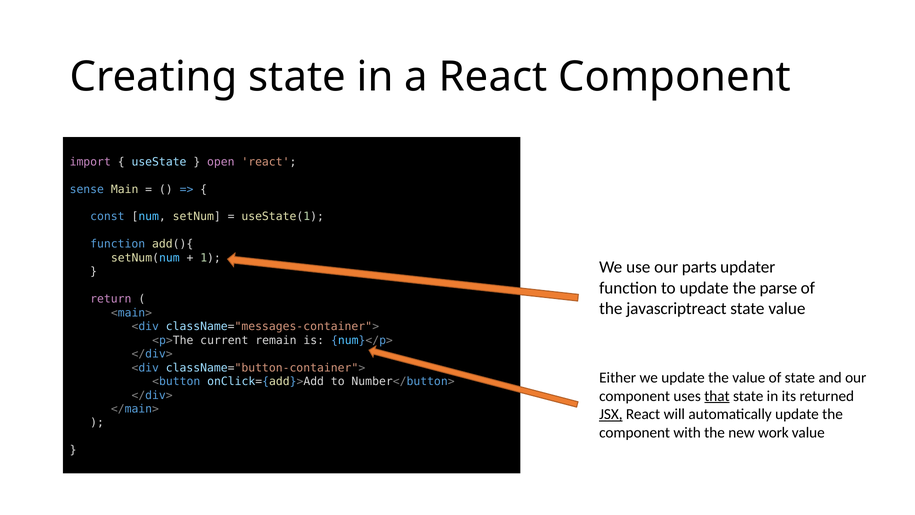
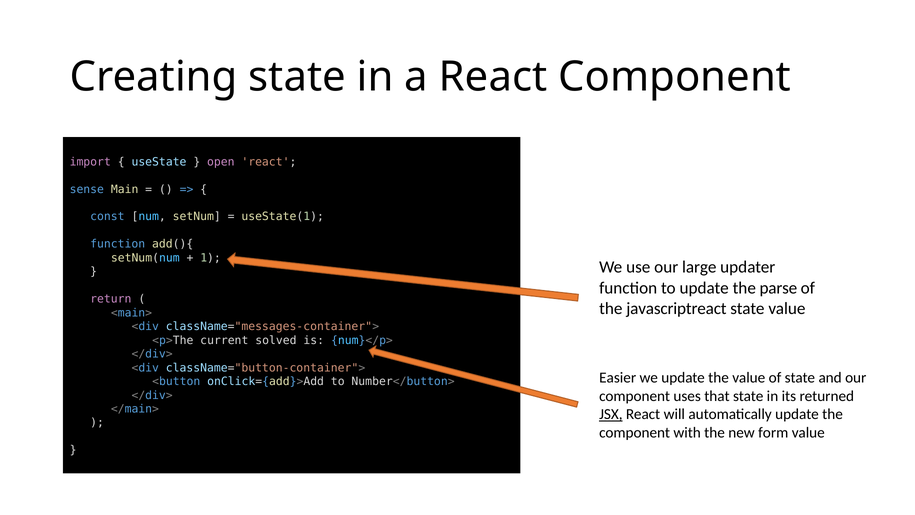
parts: parts -> large (699, 267)
remain: remain -> solved (276, 340)
Either: Either -> Easier (618, 377)
that underline: present -> none (717, 396)
work: work -> form (773, 432)
